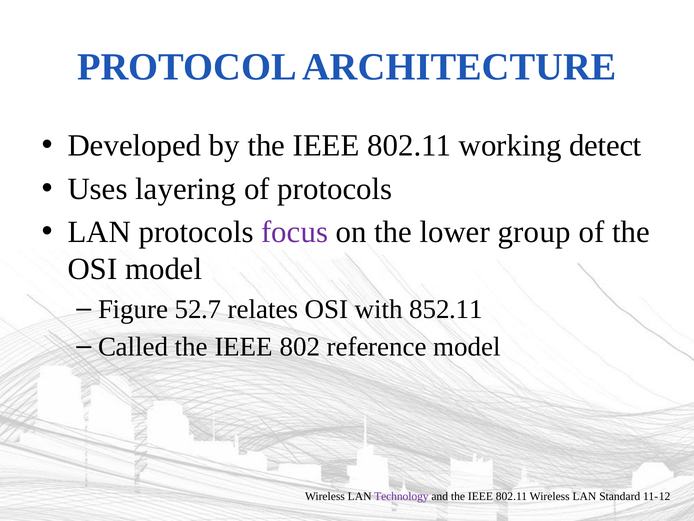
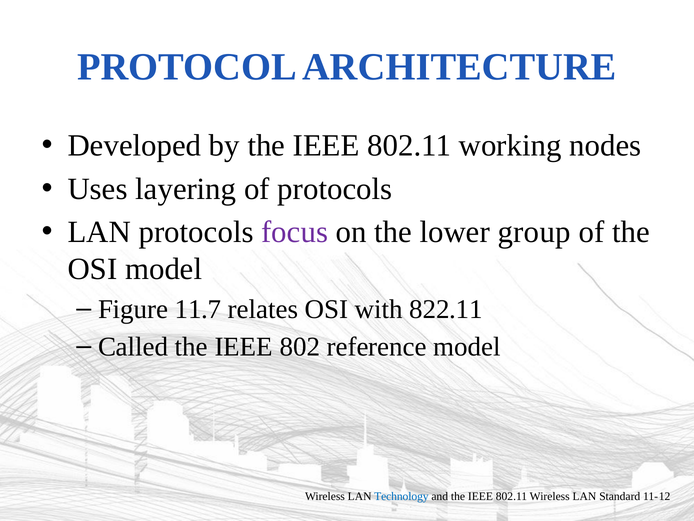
detect: detect -> nodes (605, 146)
52.7: 52.7 -> 11.7 (198, 309)
852.11: 852.11 -> 822.11 (446, 309)
Technology colour: purple -> blue (401, 496)
